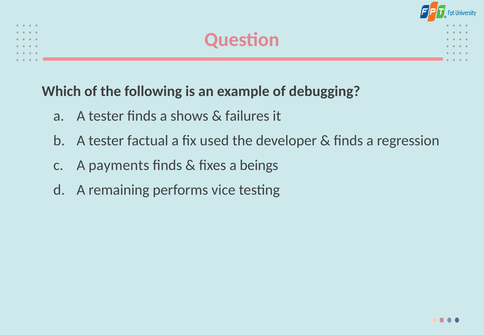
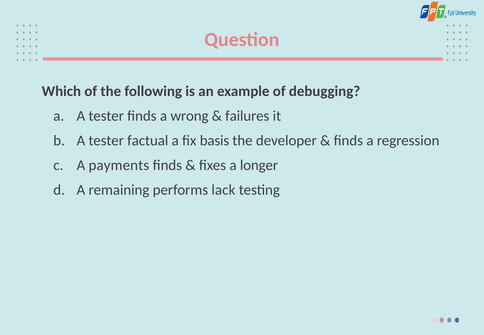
shows: shows -> wrong (189, 116)
used: used -> basis (215, 141)
beings: beings -> longer (259, 165)
vice: vice -> lack (223, 190)
